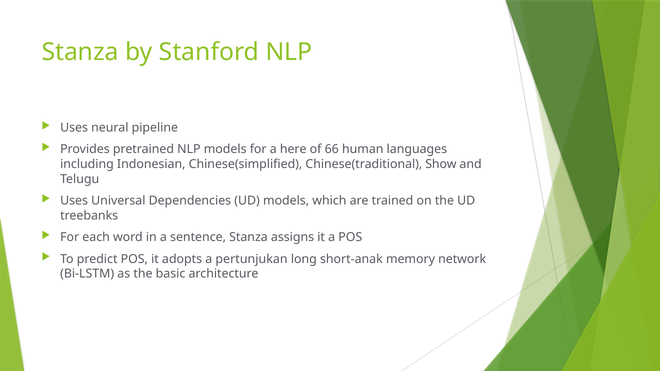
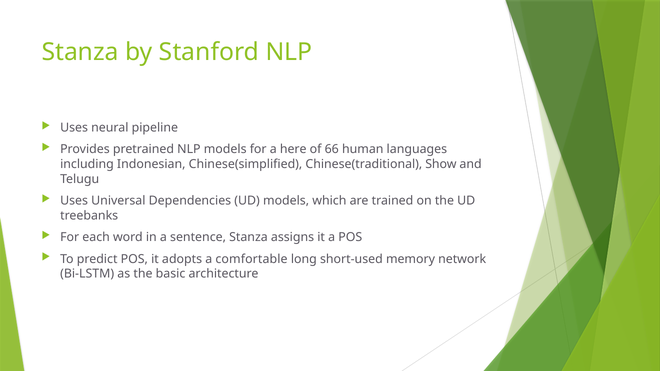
pertunjukan: pertunjukan -> comfortable (252, 259)
short-anak: short-anak -> short-used (351, 259)
